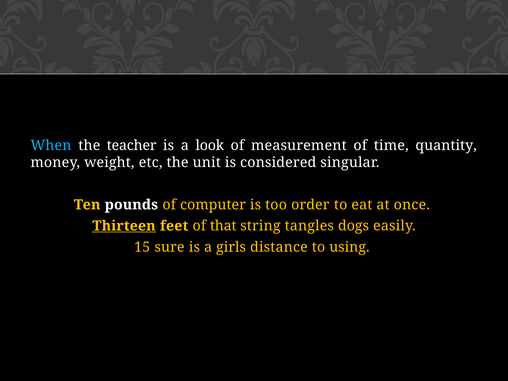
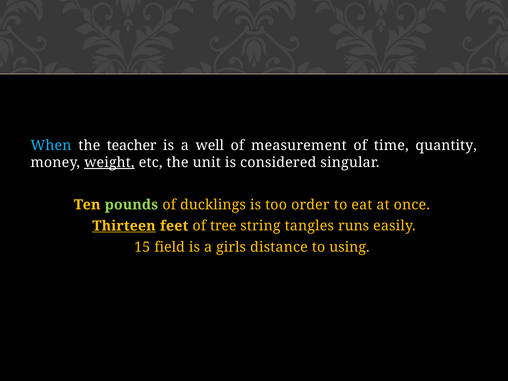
look: look -> well (210, 145)
weight underline: none -> present (109, 162)
pounds colour: white -> light green (131, 205)
computer: computer -> ducklings (213, 205)
that: that -> tree (223, 226)
dogs: dogs -> runs (354, 226)
sure: sure -> field (170, 247)
